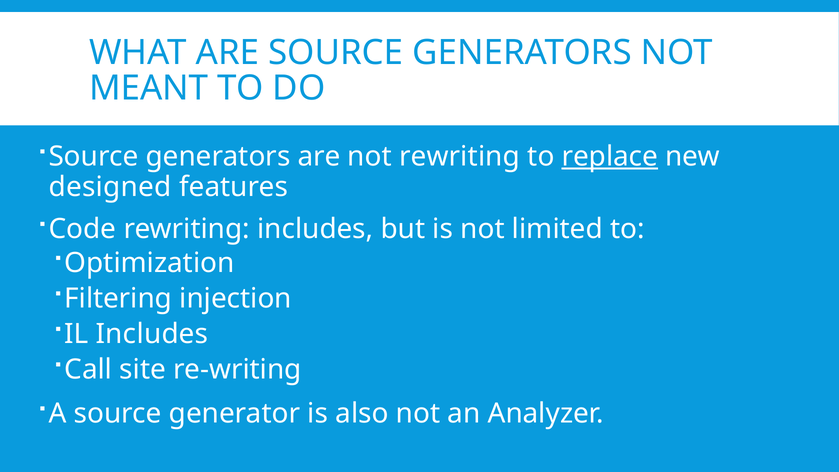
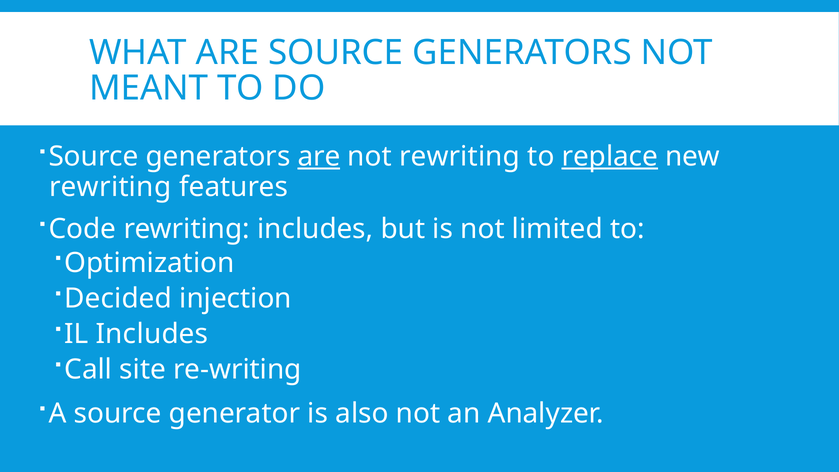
are underline: none -> present (319, 157)
designed: designed -> rewriting (110, 187)
Filtering: Filtering -> Decided (118, 298)
